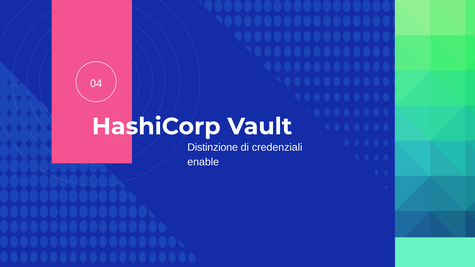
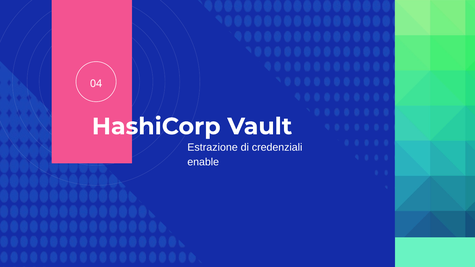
Distinzione: Distinzione -> Estrazione (213, 148)
